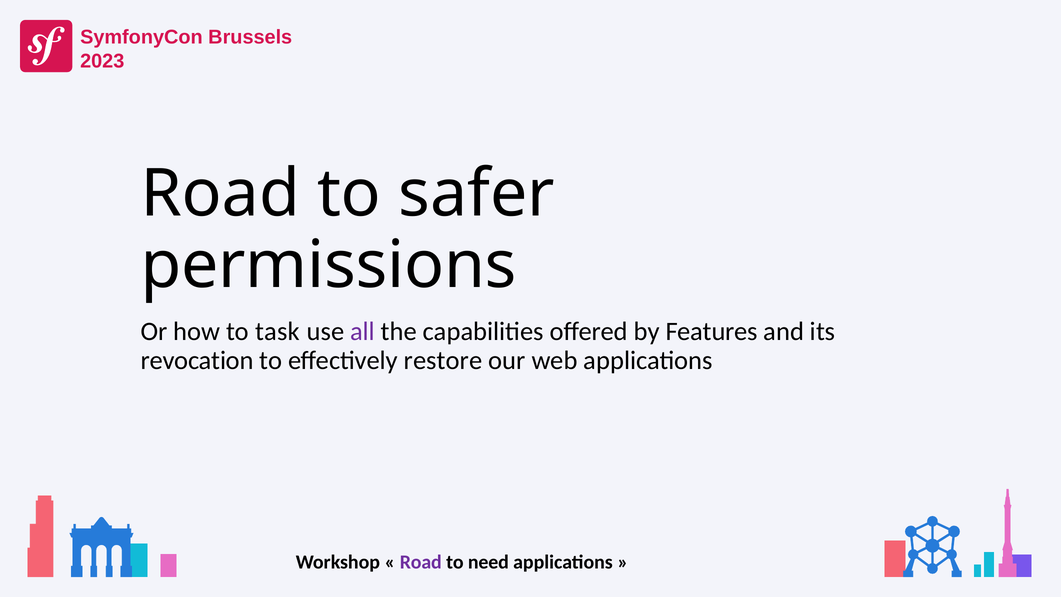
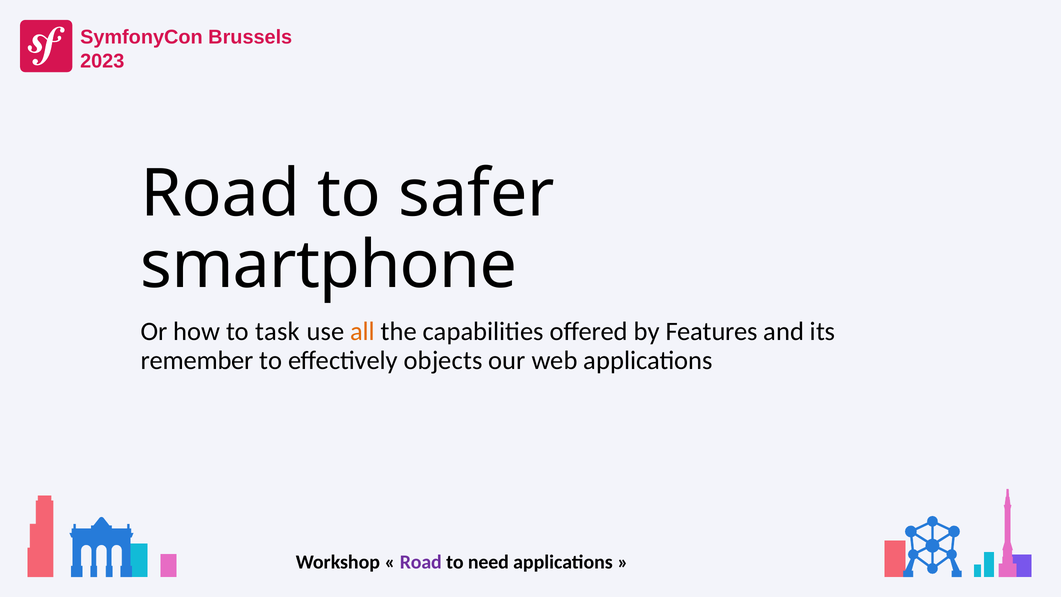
permissions: permissions -> smartphone (329, 265)
all colour: purple -> orange (363, 332)
revocation: revocation -> remember (197, 360)
restore: restore -> objects (443, 360)
